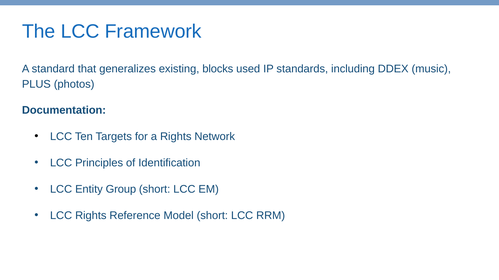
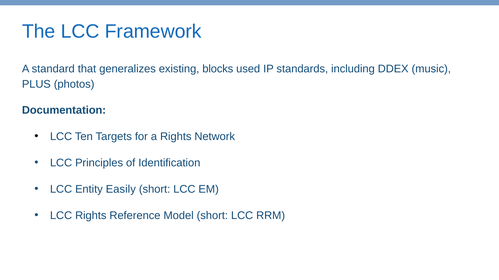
Group: Group -> Easily (121, 190)
